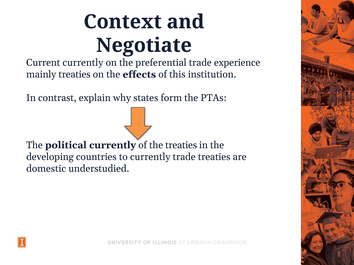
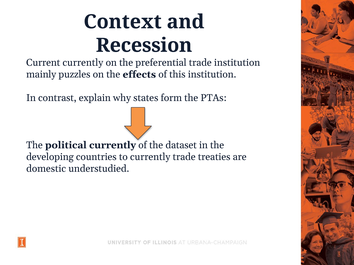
Negotiate: Negotiate -> Recession (144, 45)
trade experience: experience -> institution (237, 63)
mainly treaties: treaties -> puzzles (74, 75)
the treaties: treaties -> dataset (181, 145)
